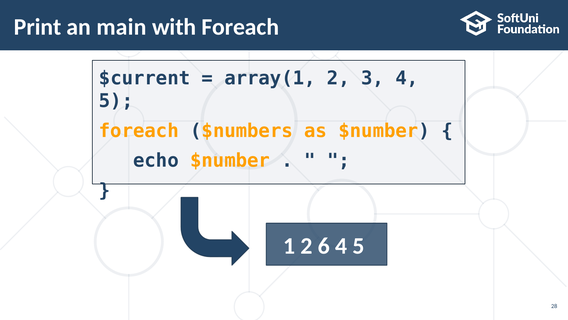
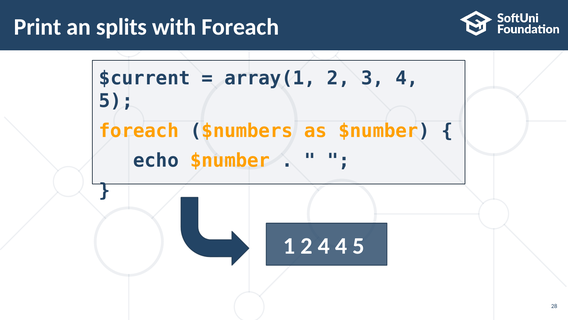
main: main -> splits (122, 27)
2 6: 6 -> 4 (324, 246)
